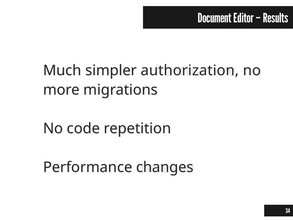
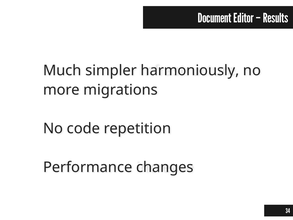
authorization: authorization -> harmoniously (190, 70)
